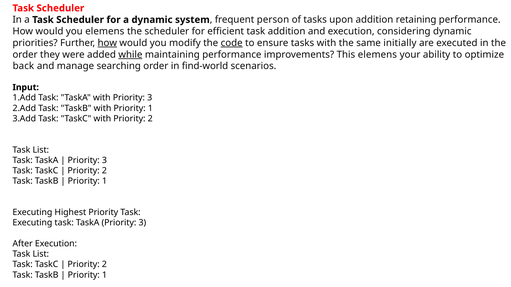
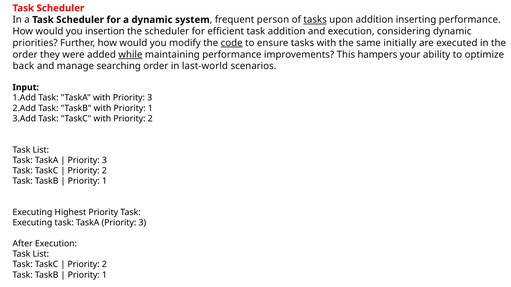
tasks underline: none -> present (315, 20)
retaining: retaining -> inserting (416, 20)
you elemens: elemens -> insertion (105, 31)
how underline: present -> none (107, 43)
This elemens: elemens -> hampers (377, 55)
find-world: find-world -> last-world (205, 66)
